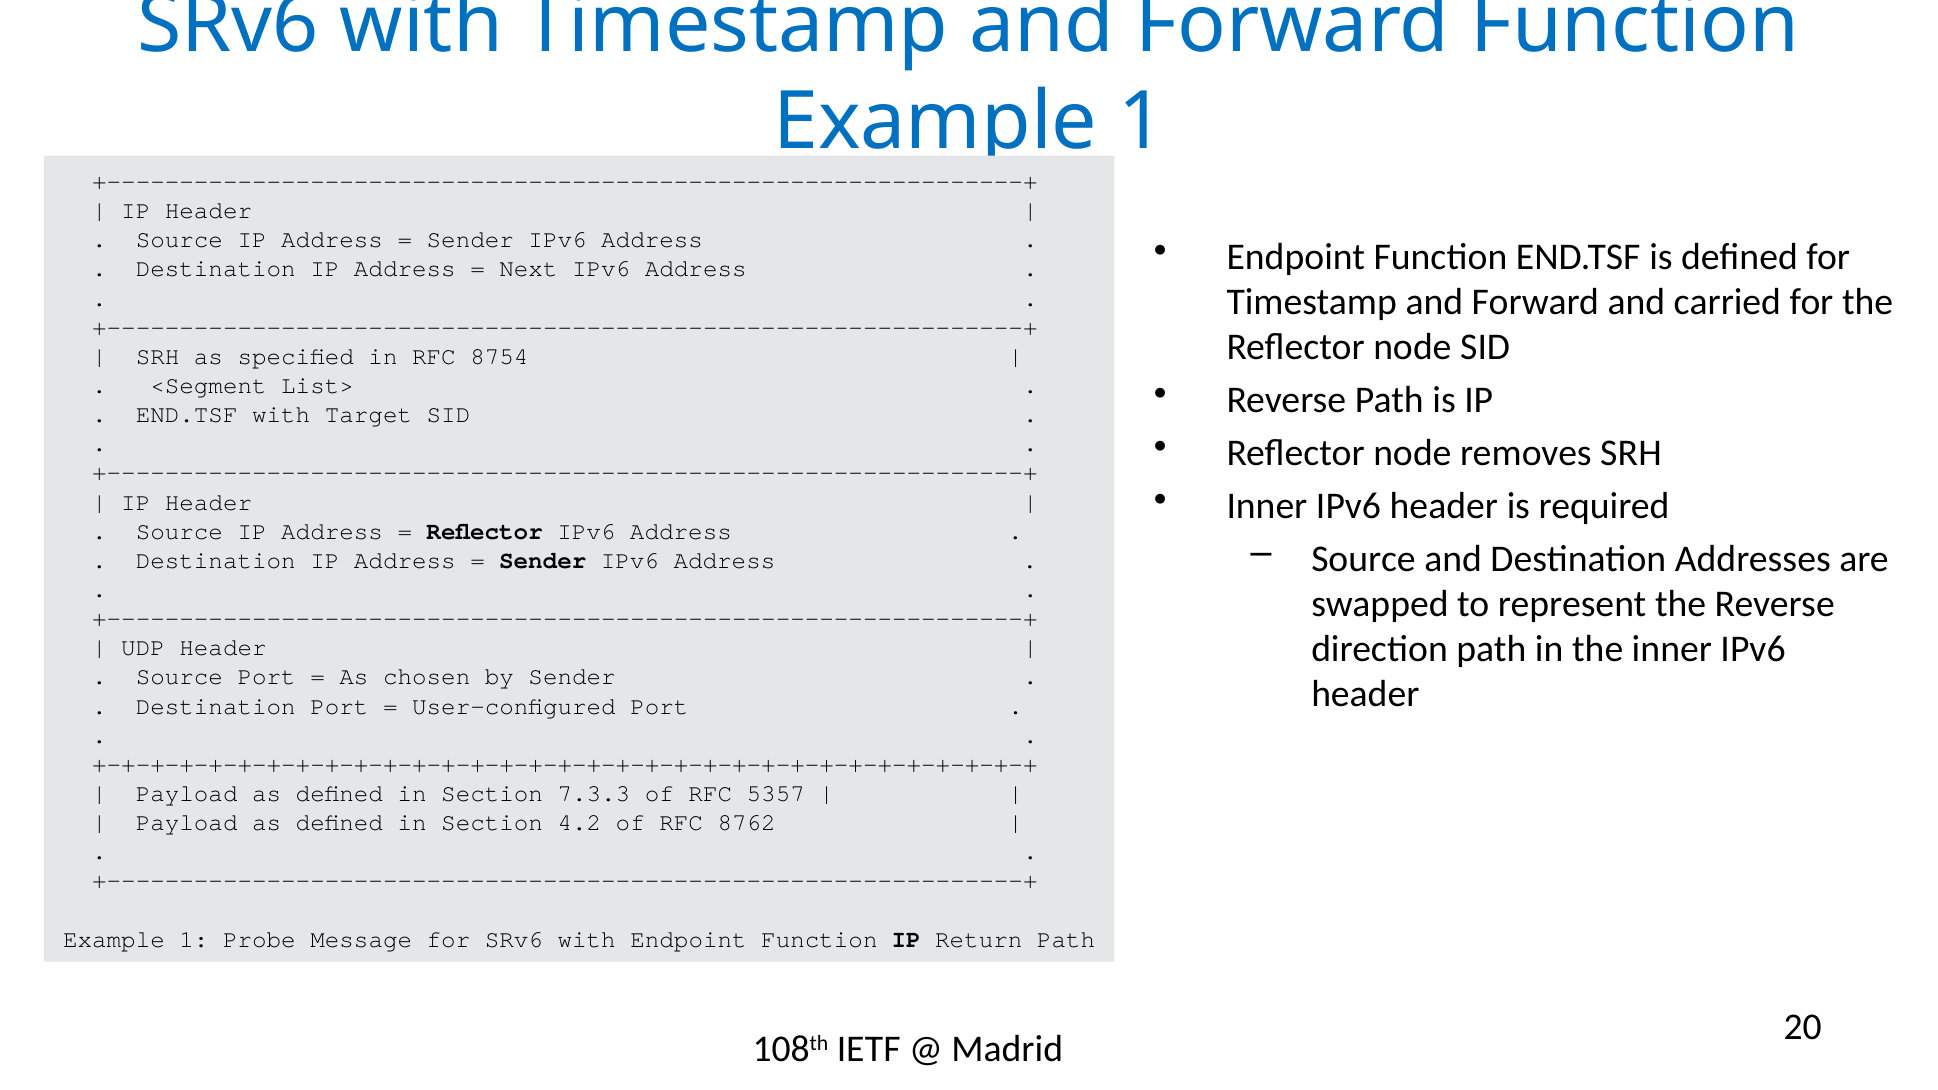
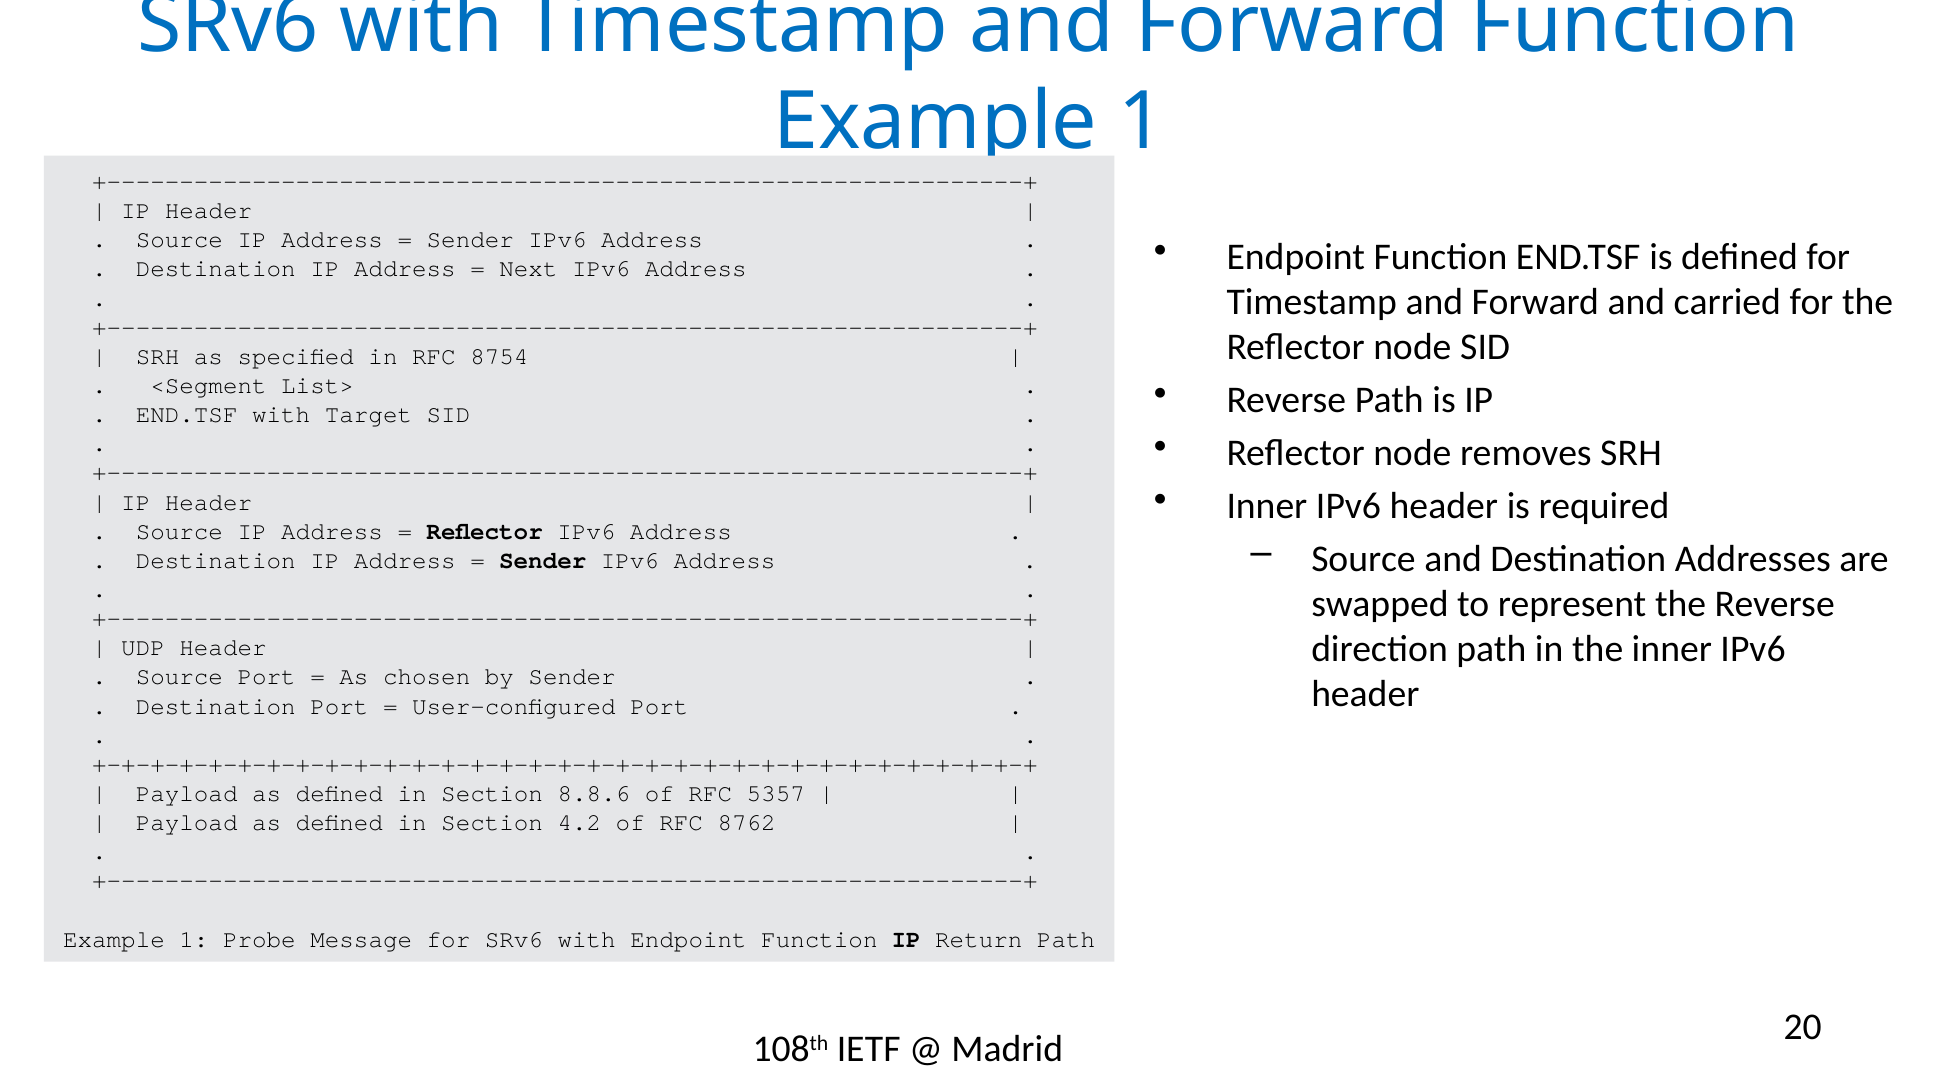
7.3.3: 7.3.3 -> 8.8.6 (594, 794)
